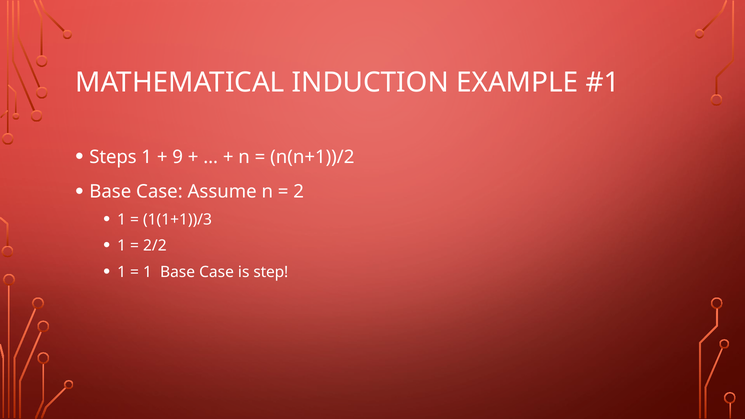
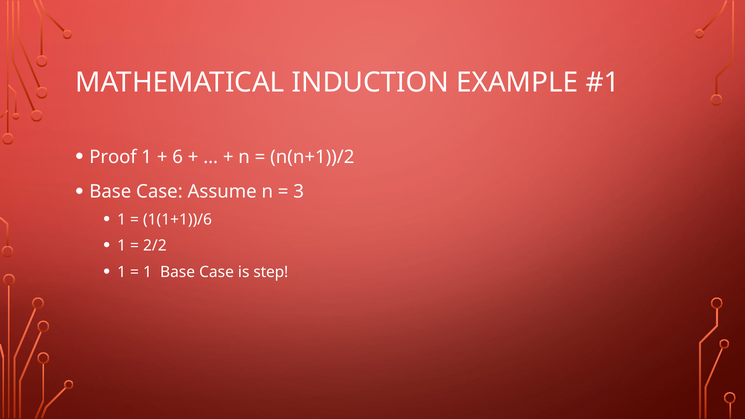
Steps: Steps -> Proof (113, 157)
9: 9 -> 6 (178, 157)
2: 2 -> 3 (299, 192)
1(1+1))/3: 1(1+1))/3 -> 1(1+1))/6 (178, 220)
